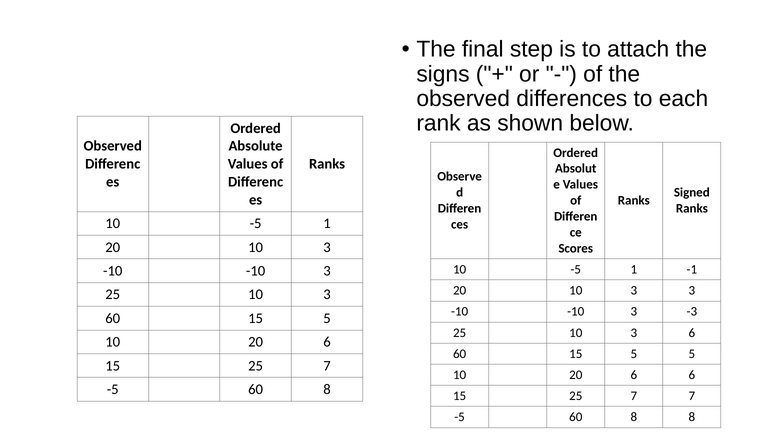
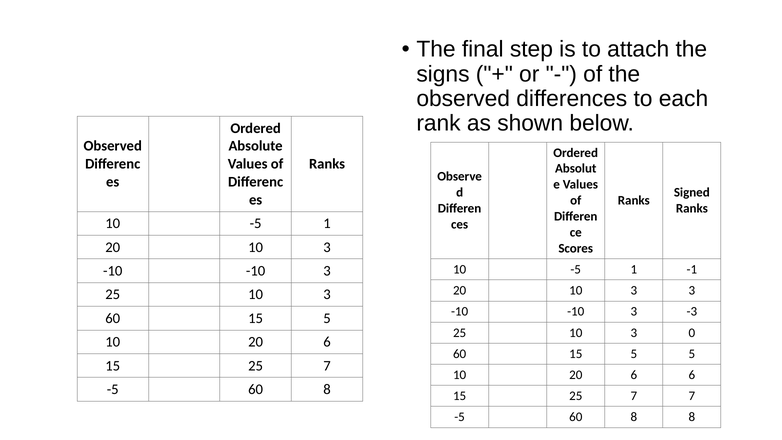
3 6: 6 -> 0 (692, 333)
